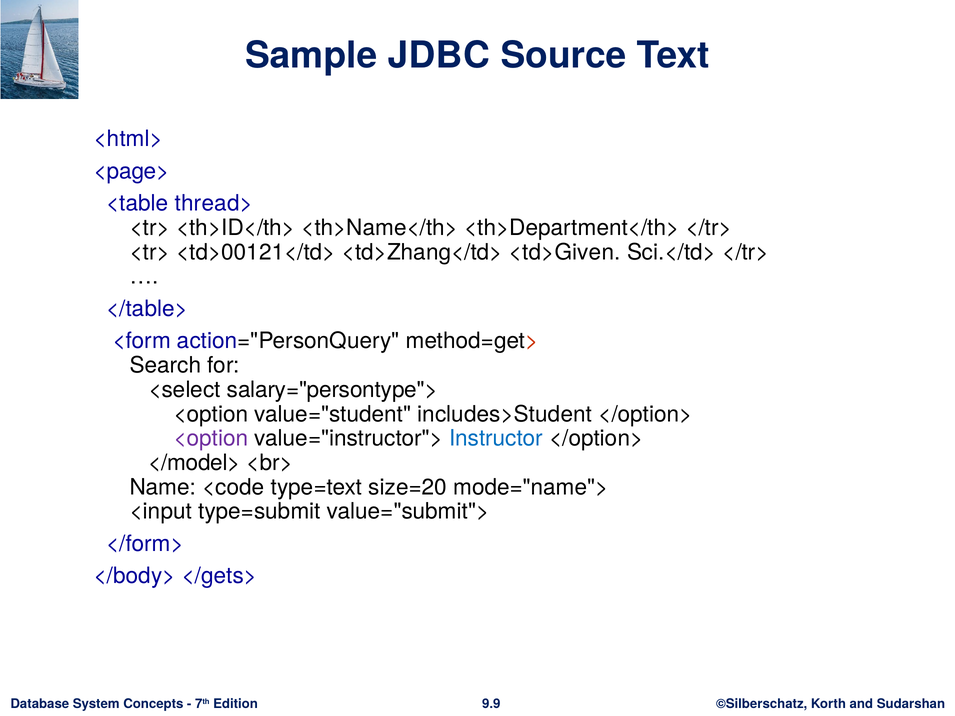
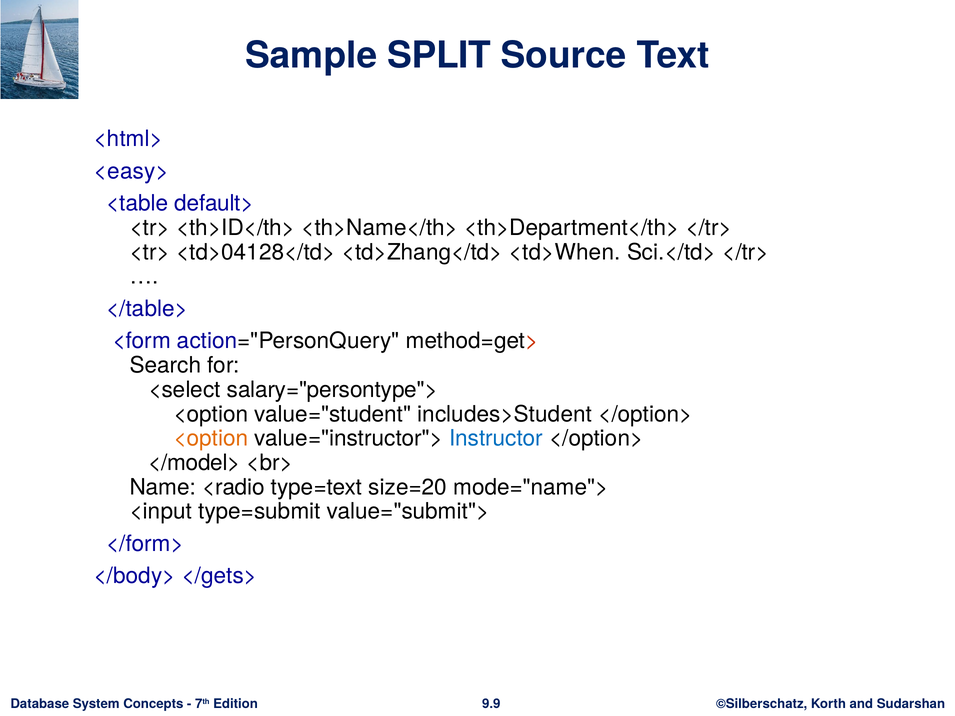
JDBC: JDBC -> SPLIT (439, 56)
<page>: <page> -> <easy> (131, 171)
thread>: thread> -> default> (214, 204)
<td>00121</td>: <td>00121</td> -> <td>04128</td> (256, 252)
<td>Given: <td>Given -> <td>When (565, 252)
<option colour: purple -> orange (211, 439)
<code: <code -> <radio (234, 487)
